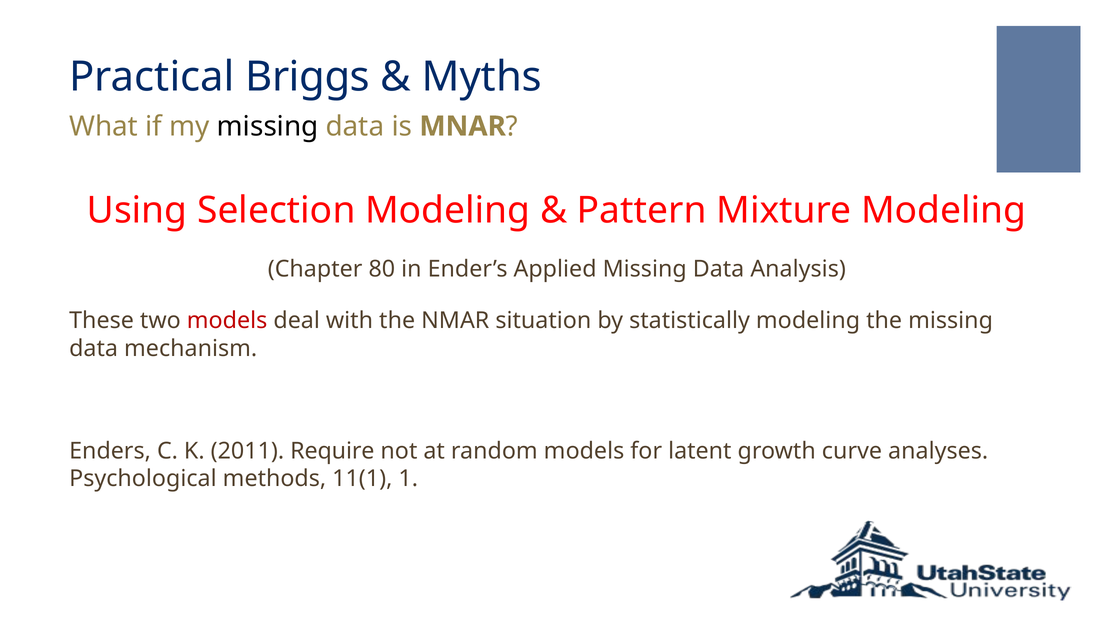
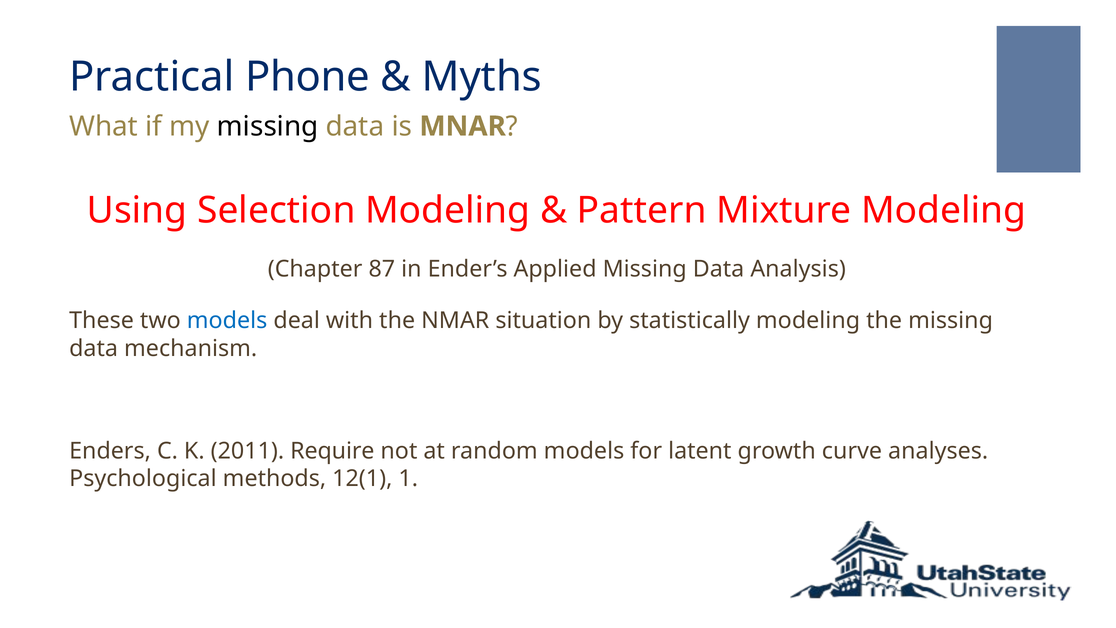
Briggs: Briggs -> Phone (308, 77)
80: 80 -> 87 (382, 269)
models colour: red -> blue (227, 320)
11(1: 11(1 -> 12(1 (362, 479)
